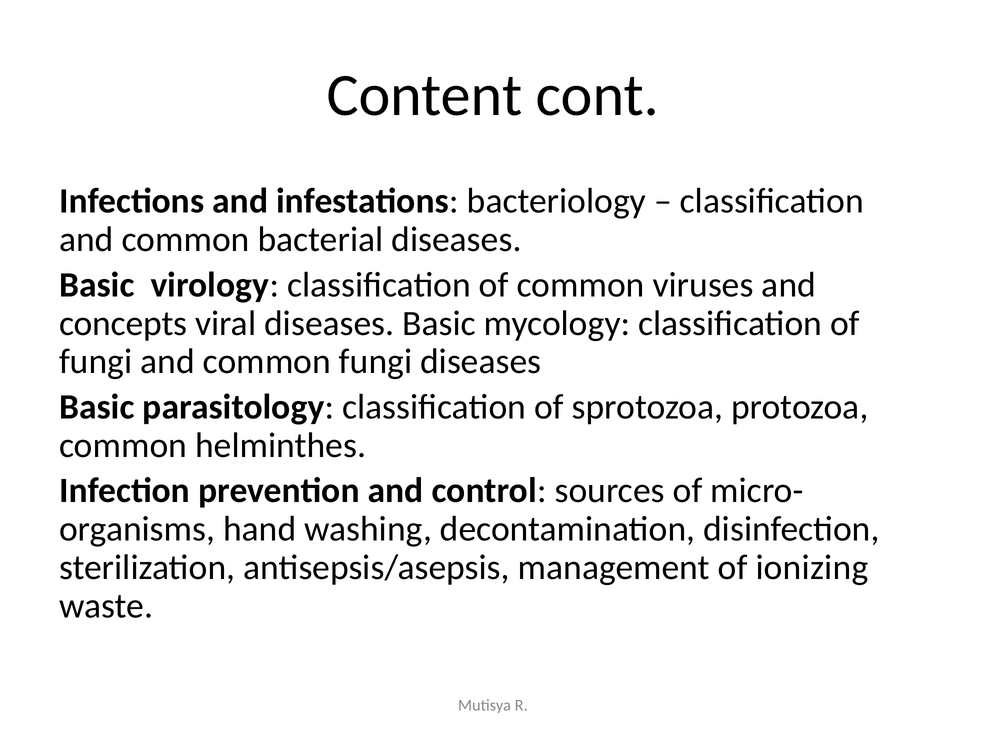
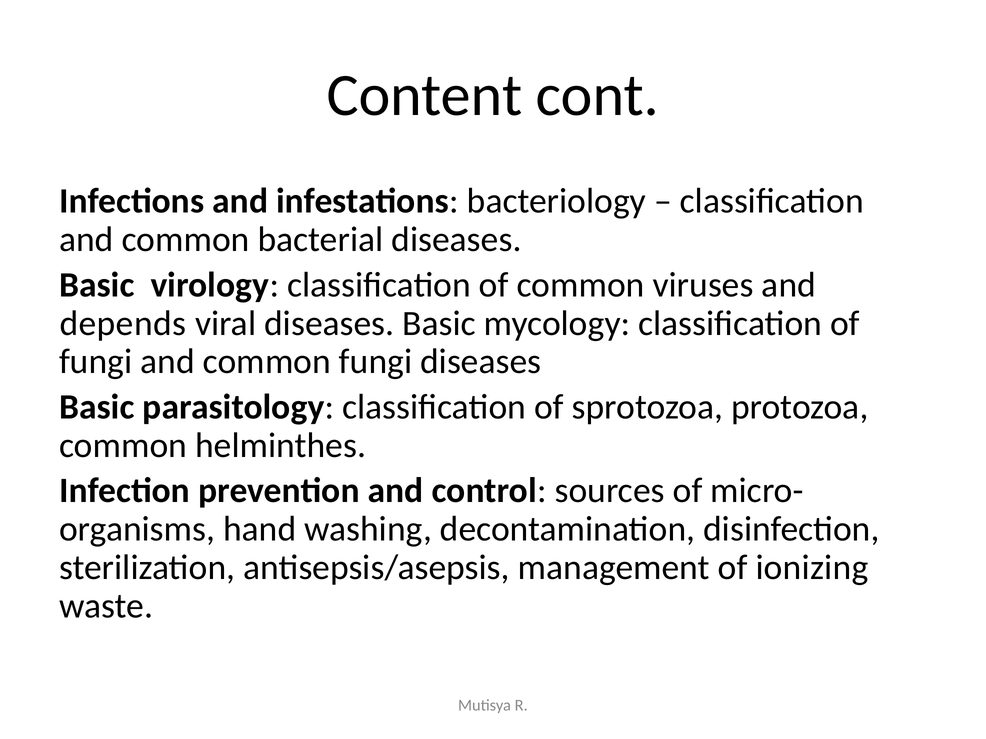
concepts: concepts -> depends (123, 324)
